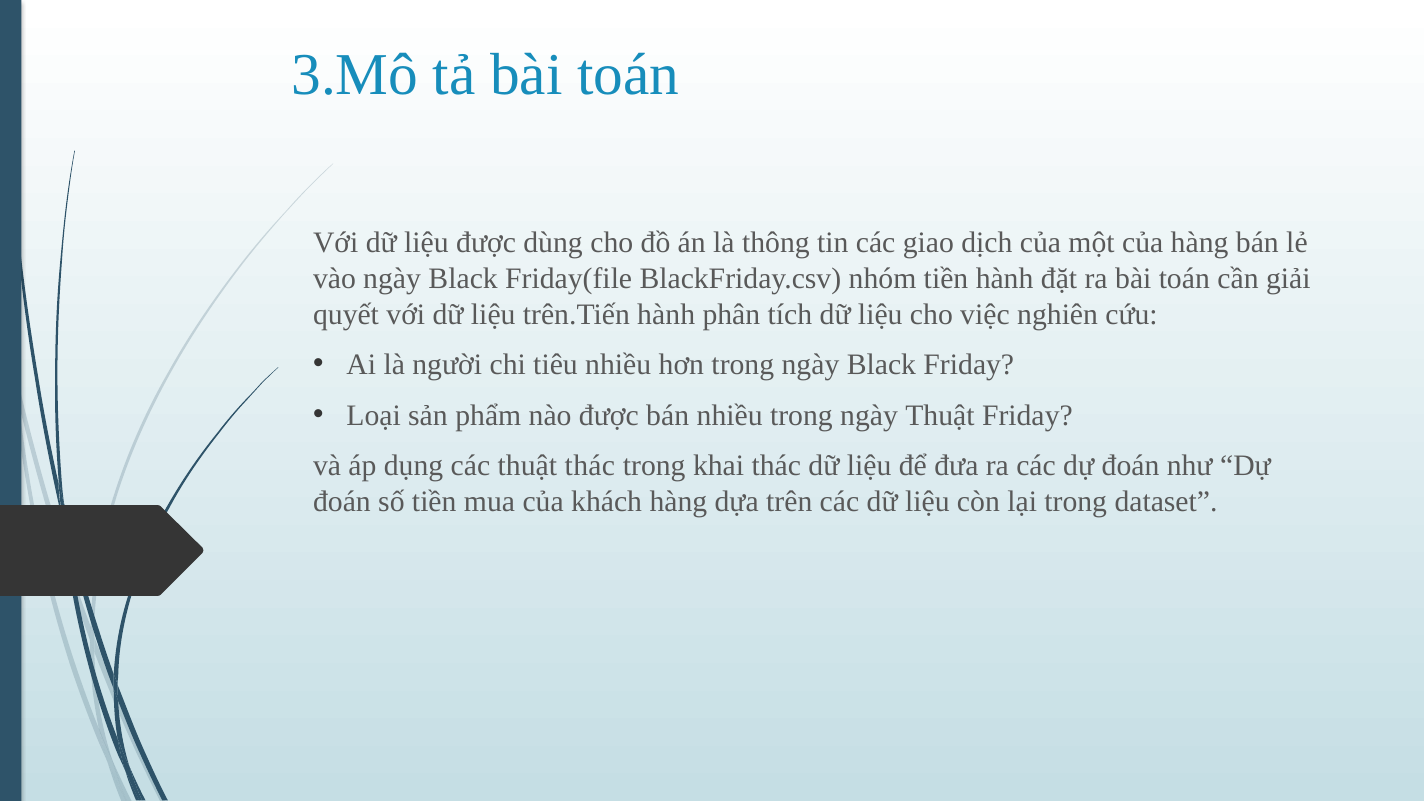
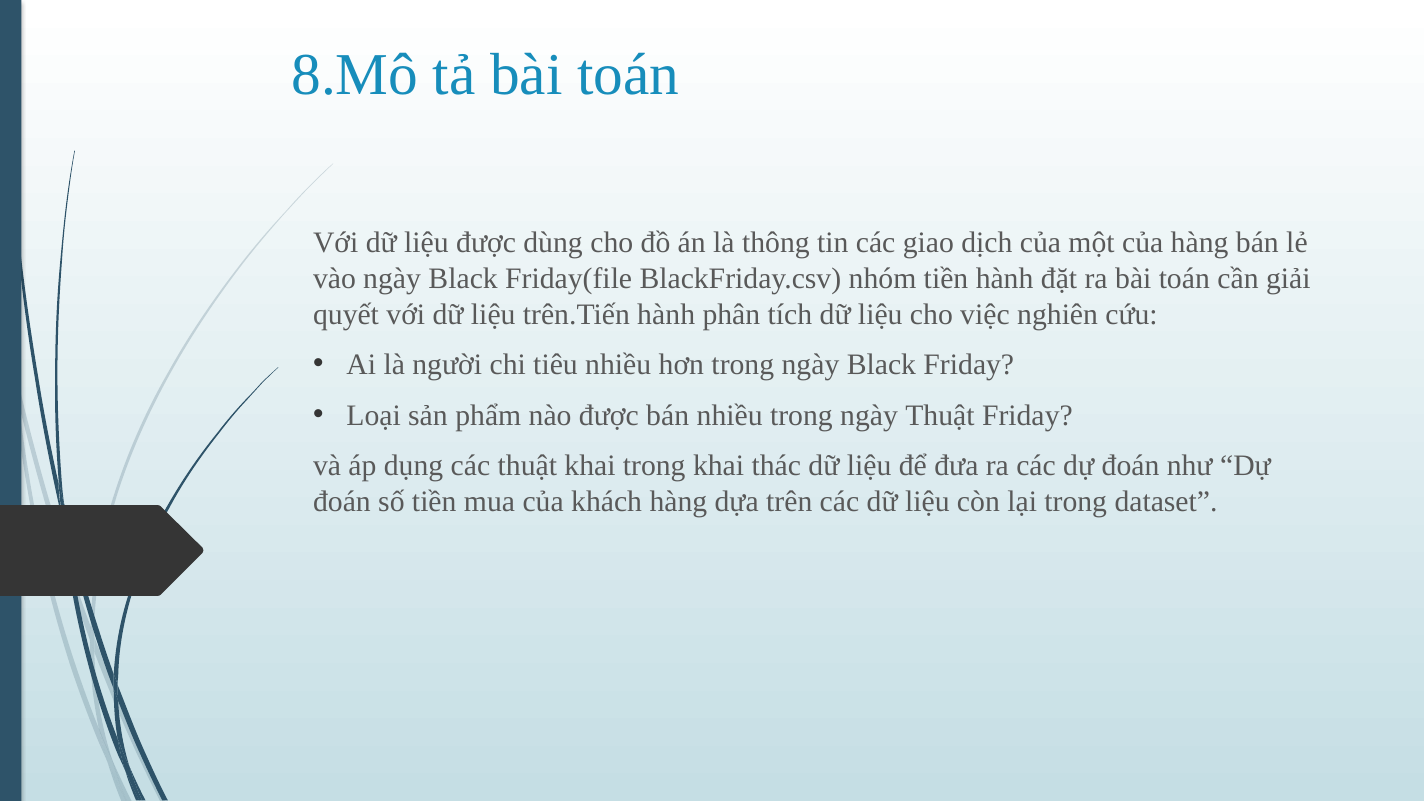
3.Mô: 3.Mô -> 8.Mô (355, 75)
thuật thác: thác -> khai (590, 466)
